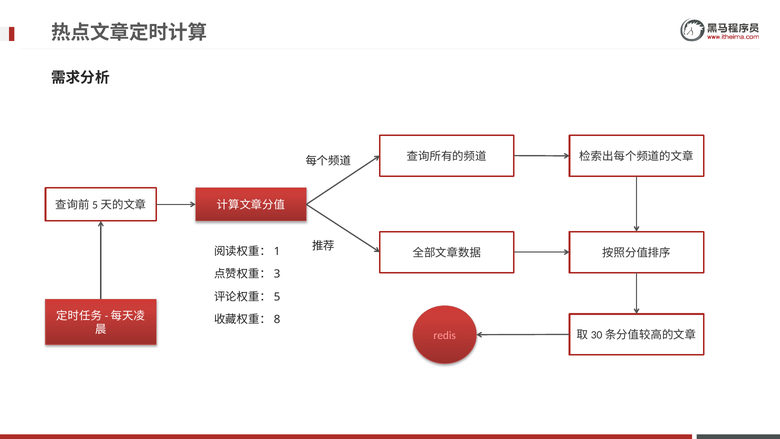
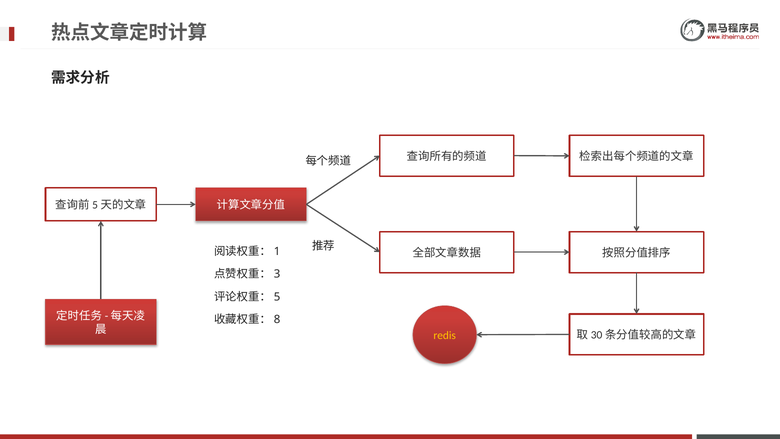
redis colour: pink -> yellow (445, 335)
